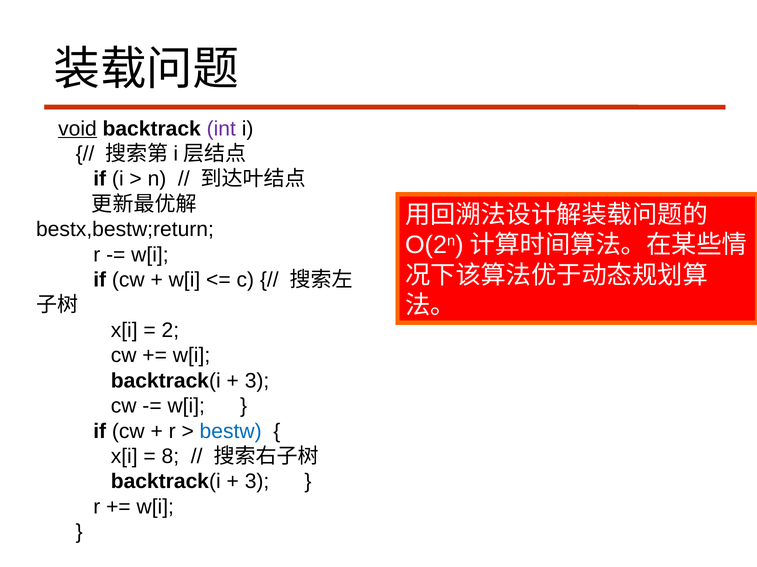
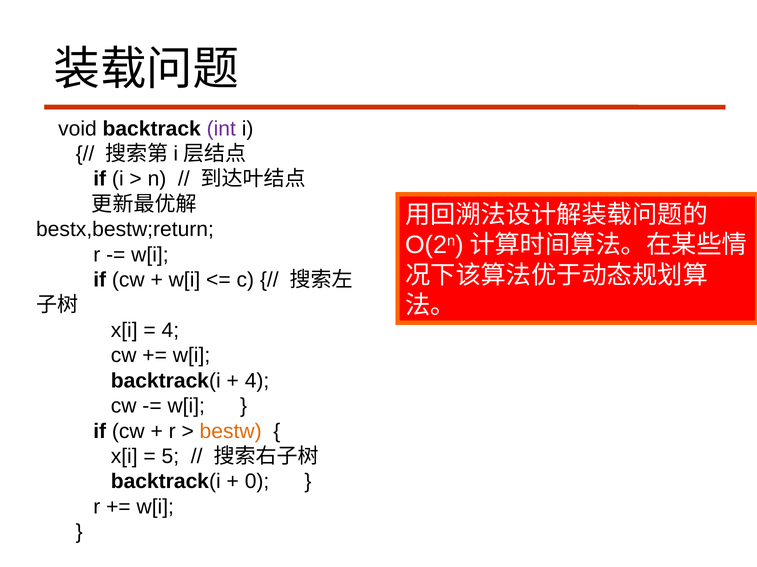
void underline: present -> none (77, 129)
2: 2 -> 4 (170, 331)
3: 3 -> 4 (257, 381)
bestw colour: blue -> orange (231, 432)
8: 8 -> 5 (170, 457)
3: 3 -> 0 (257, 482)
